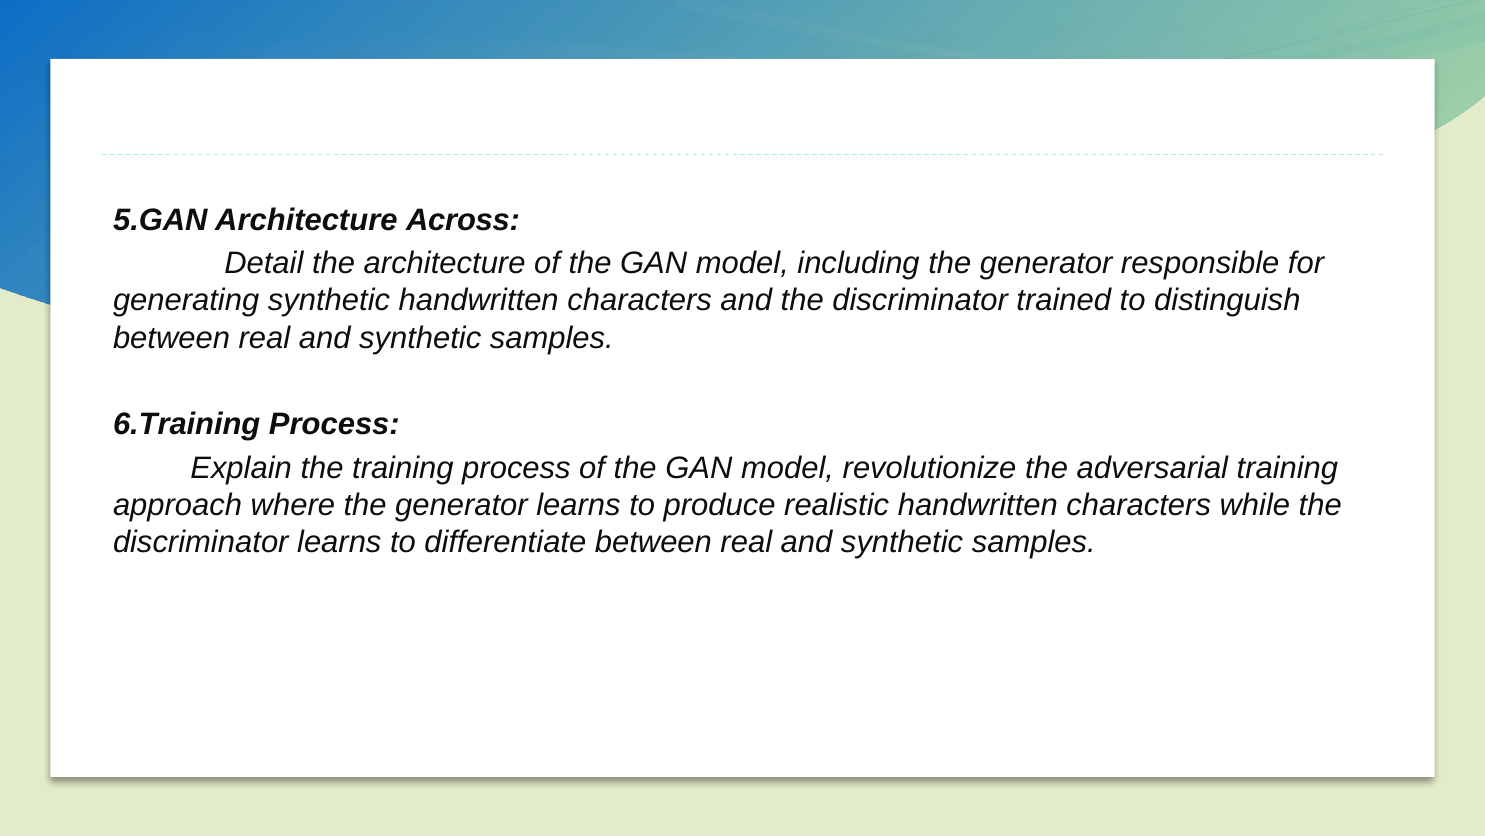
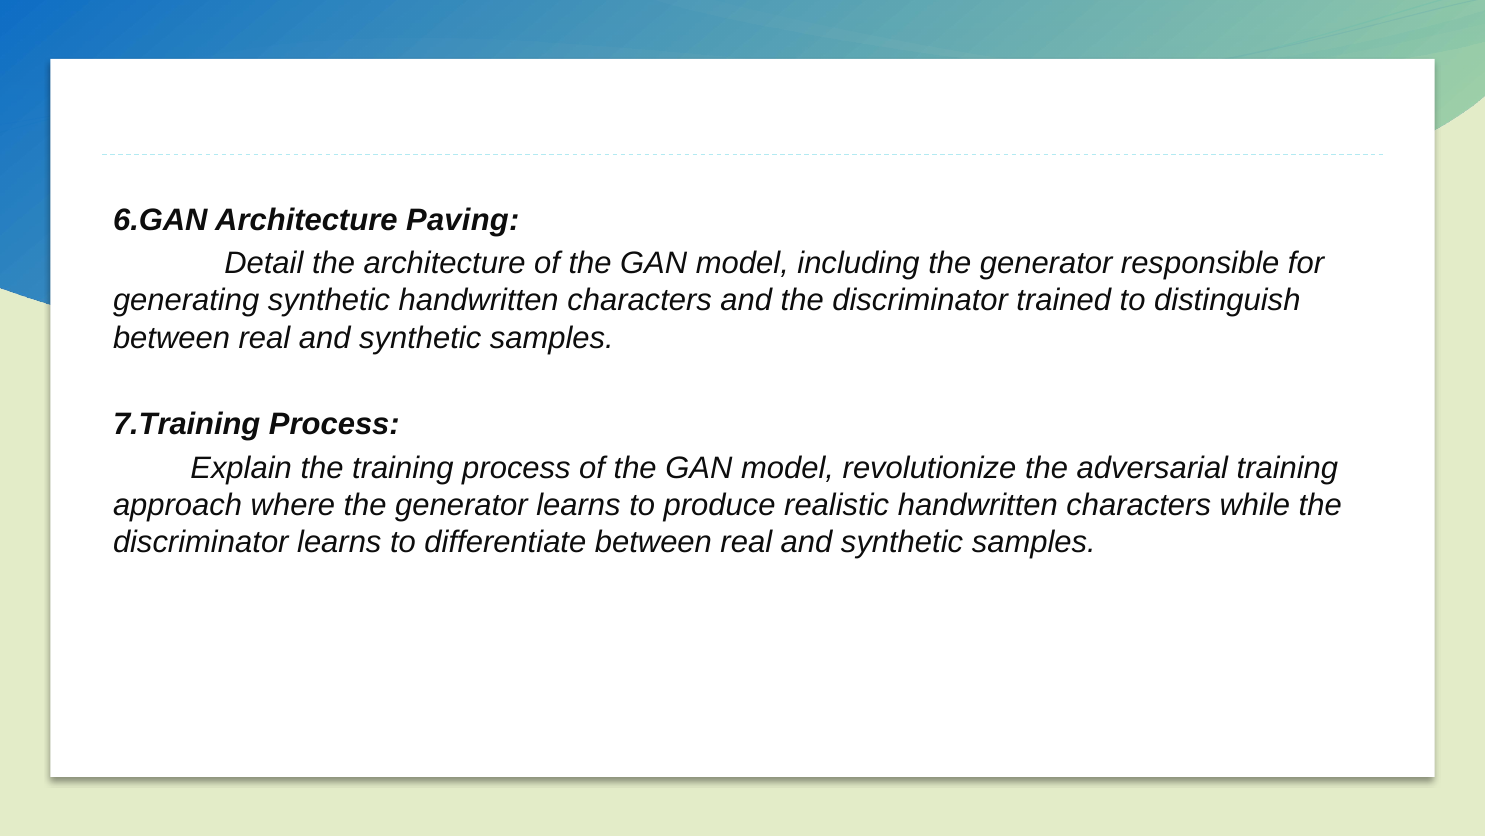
5.GAN: 5.GAN -> 6.GAN (160, 220)
Across: Across -> Paving (463, 220)
6.Training: 6.Training -> 7.Training (187, 424)
